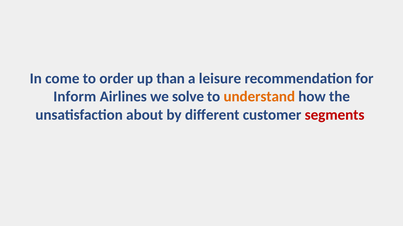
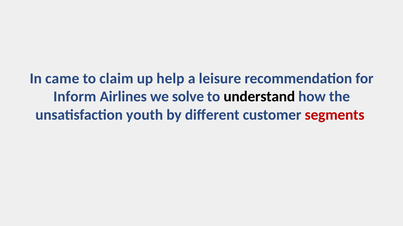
come: come -> came (62, 79)
order: order -> claim (116, 79)
than: than -> help (170, 79)
understand colour: orange -> black (259, 97)
about: about -> youth (145, 115)
